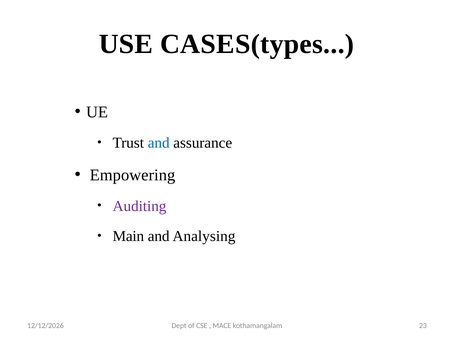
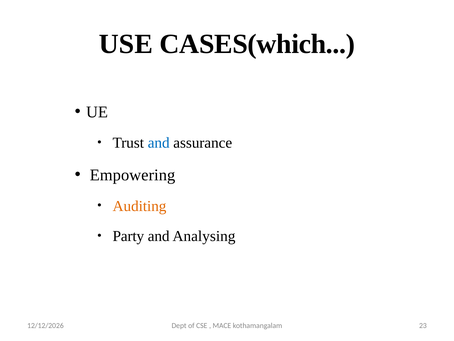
CASES(types: CASES(types -> CASES(which (257, 44)
Auditing colour: purple -> orange (140, 206)
Main: Main -> Party (128, 236)
